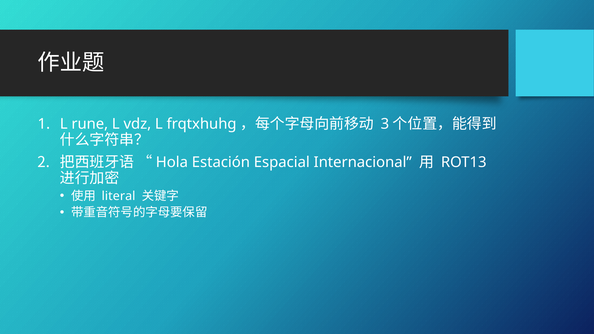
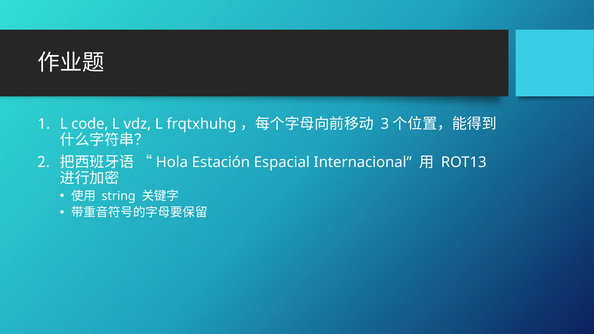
rune: rune -> code (90, 124)
literal: literal -> string (119, 196)
